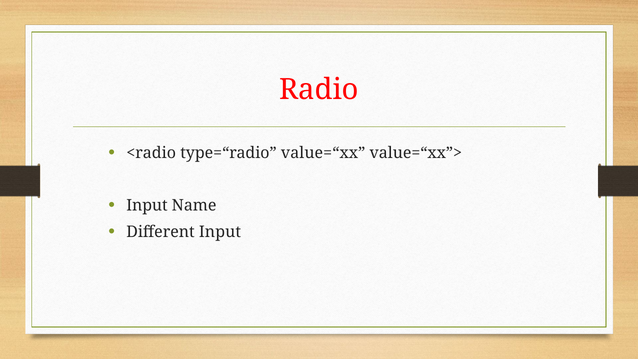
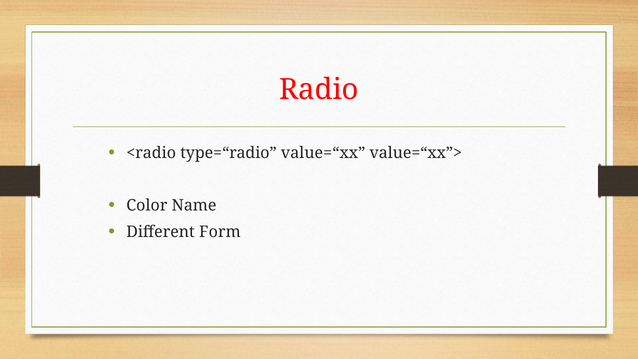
Input: Input -> Color (147, 206)
Different Input: Input -> Form (220, 232)
